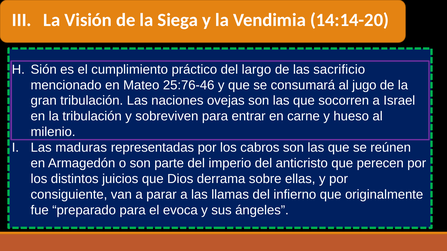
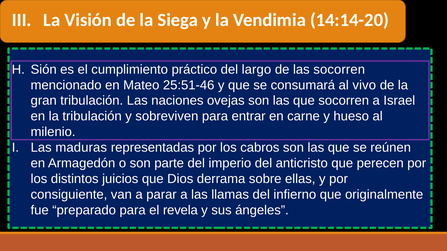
las sacrificio: sacrificio -> socorren (339, 70)
25:76-46: 25:76-46 -> 25:51-46 (189, 85)
jugo: jugo -> vivo (364, 85)
evoca: evoca -> revela (180, 210)
